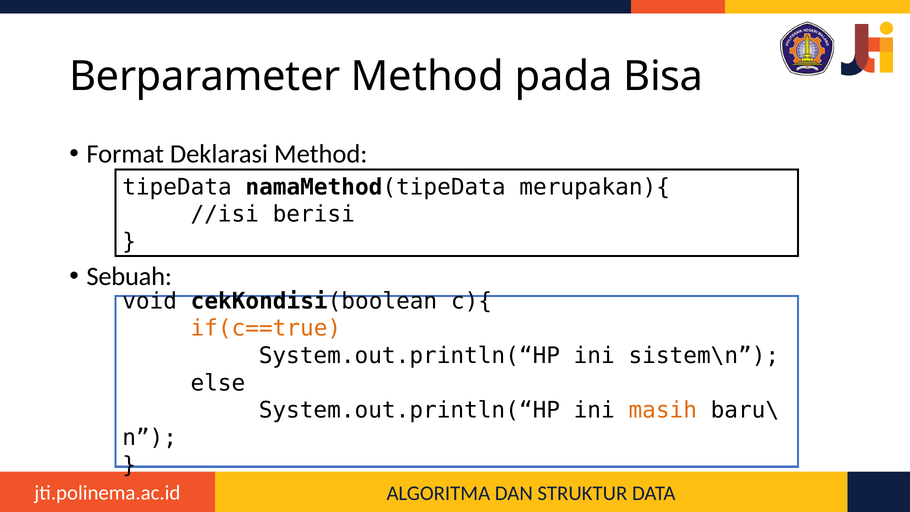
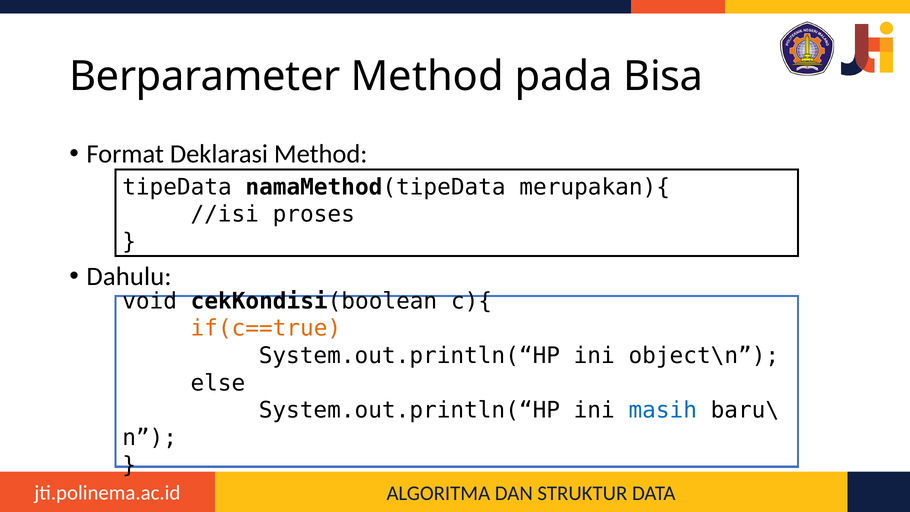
berisi: berisi -> proses (314, 214)
Sebuah: Sebuah -> Dahulu (129, 276)
sistem\n: sistem\n -> object\n (704, 356)
masih colour: orange -> blue (663, 410)
